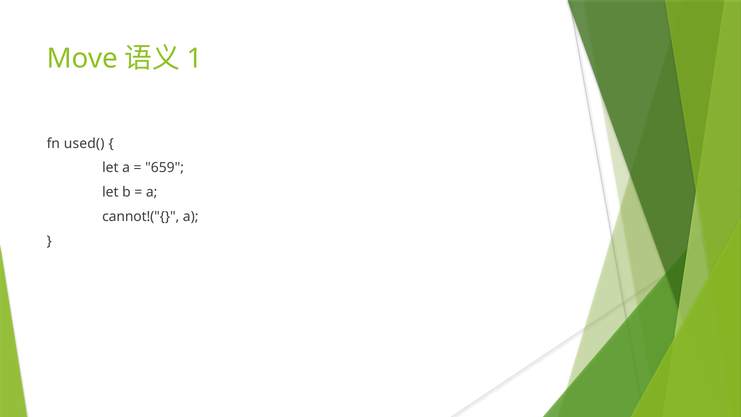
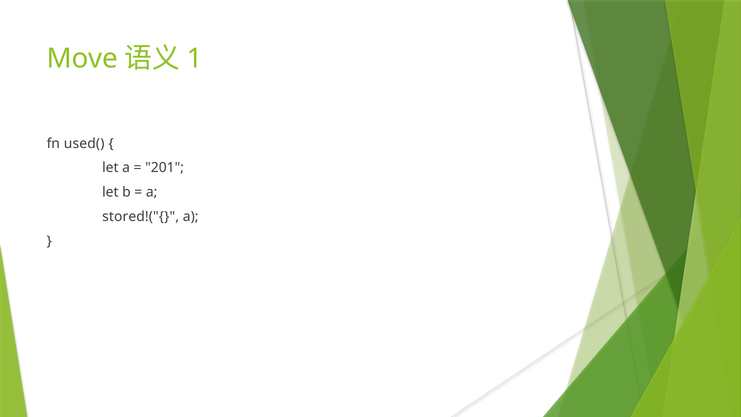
659: 659 -> 201 (165, 168)
cannot!("{: cannot!("{ -> stored!("{ (141, 217)
